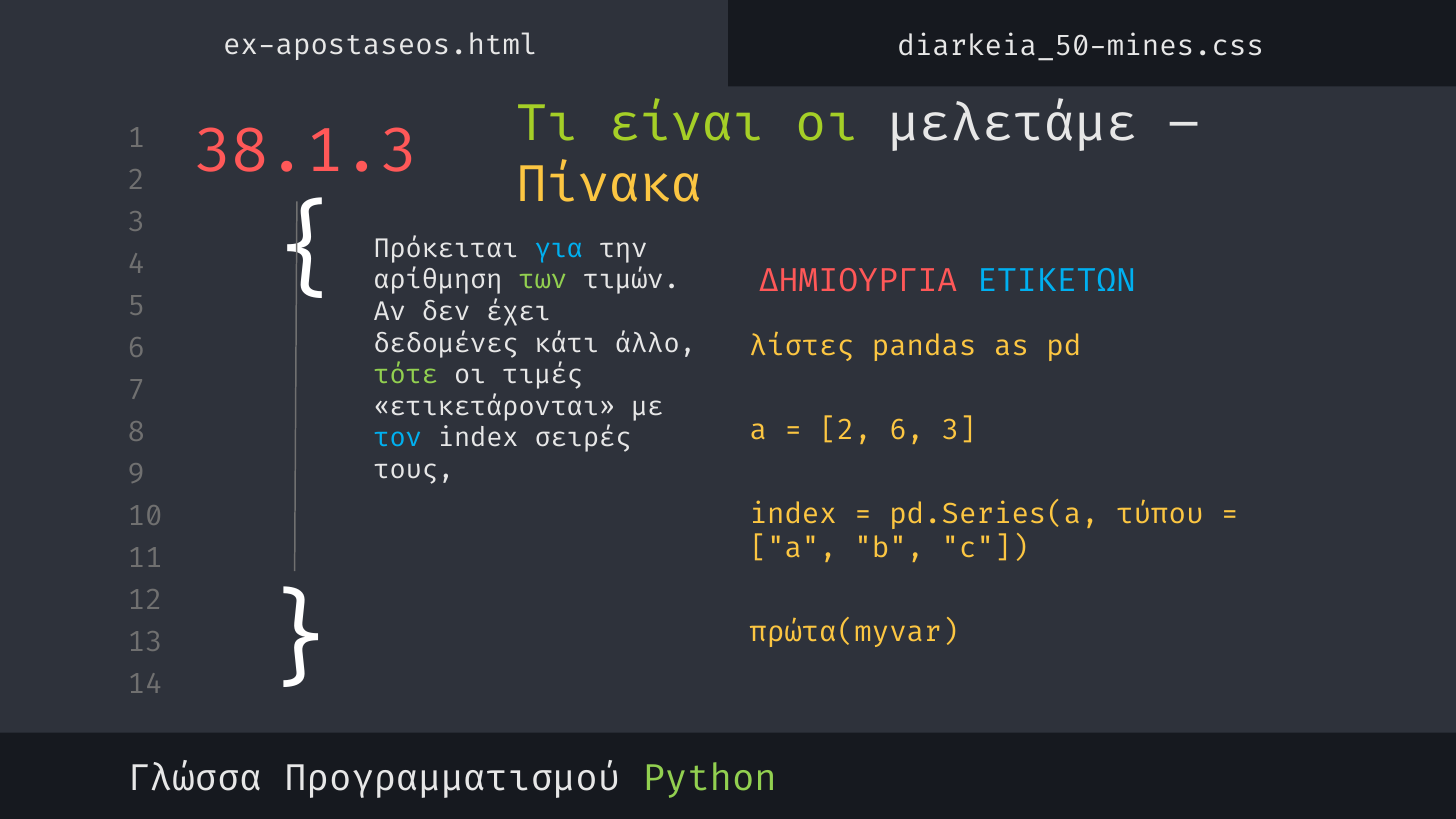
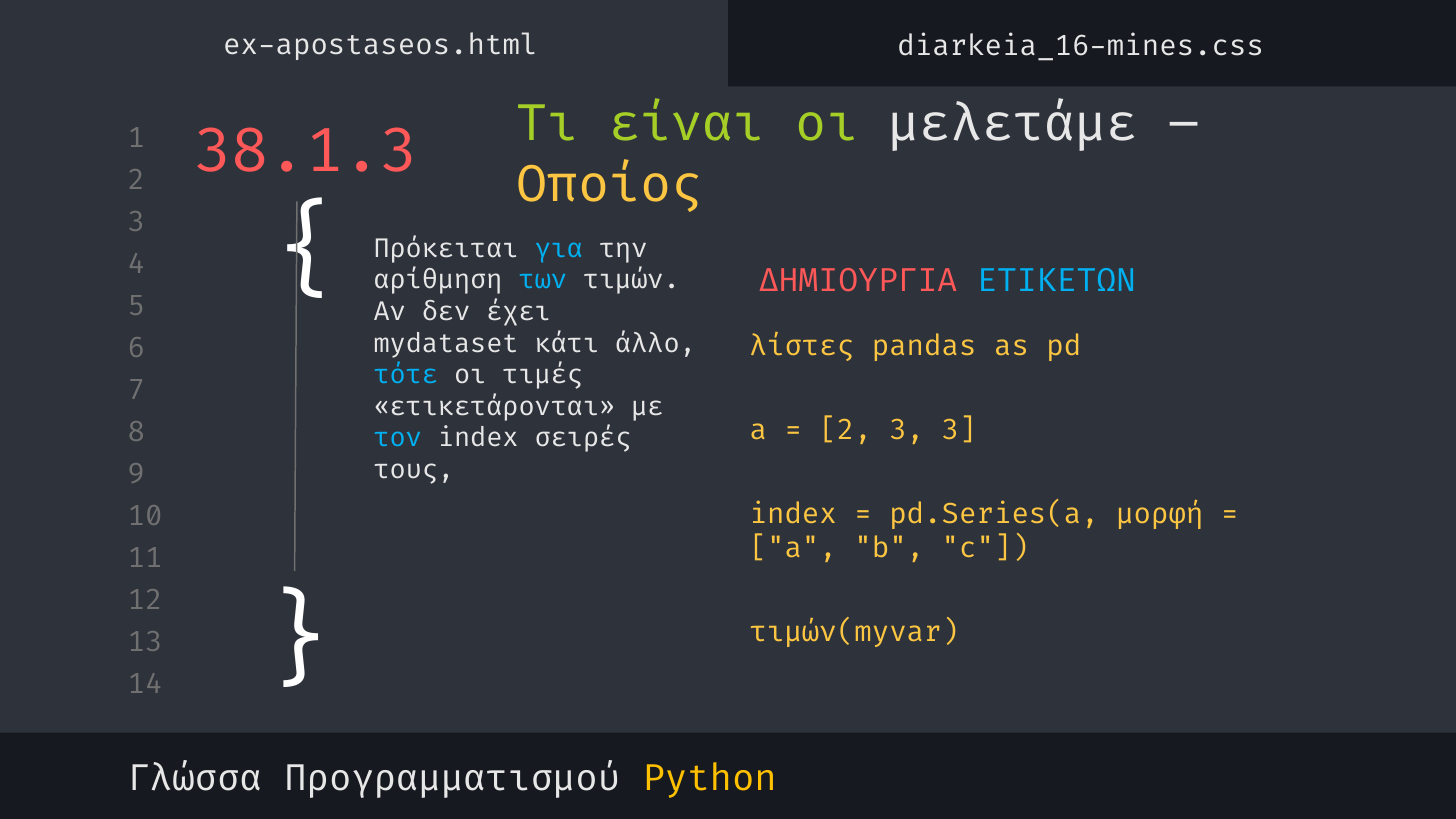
diarkeia_50-mines.css: diarkeia_50-mines.css -> diarkeia_16-mines.css (1081, 46)
Πίνακα: Πίνακα -> Οποίος (609, 184)
των colour: light green -> light blue (543, 280)
δεδομένες: δεδομένες -> mydataset (446, 343)
τότε colour: light green -> light blue (406, 375)
6: 6 -> 3 (907, 430)
τύπου: τύπου -> μορφή (1160, 514)
πρώτα(myvar: πρώτα(myvar -> τιμών(myvar (854, 633)
Python colour: light green -> yellow (710, 779)
